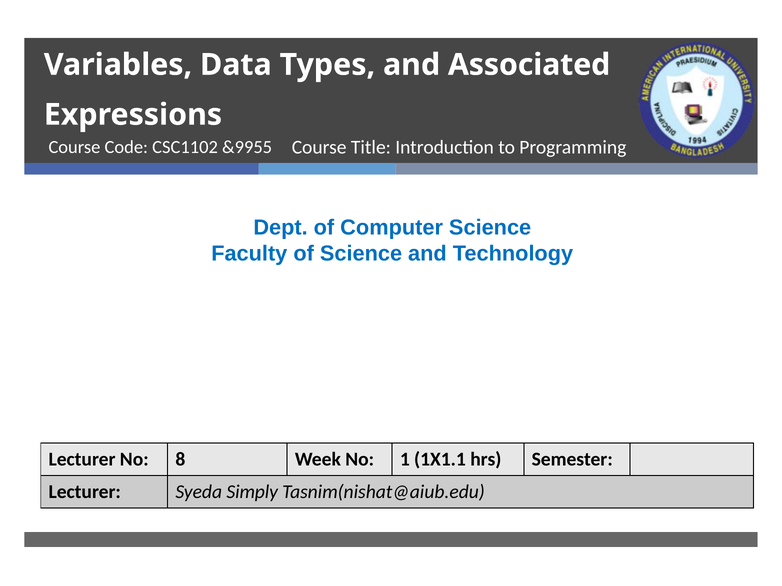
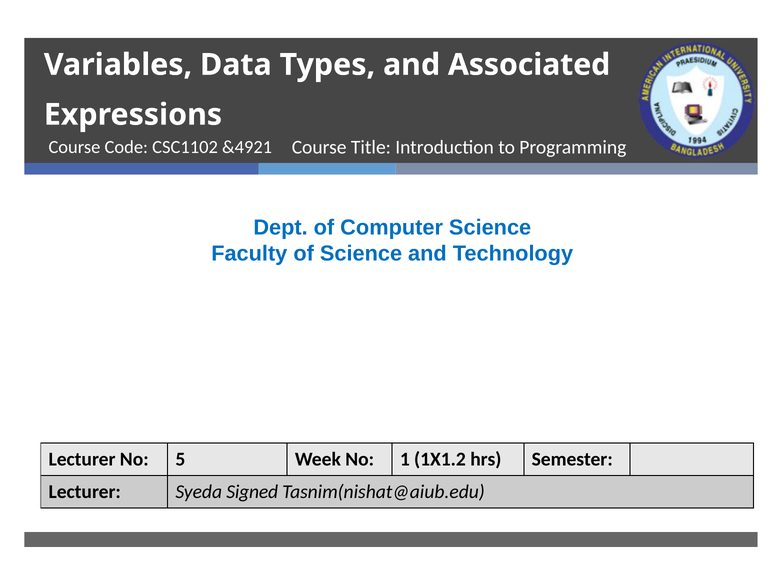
&9955: &9955 -> &4921 (247, 147)
8: 8 -> 5 (180, 460)
1X1.1: 1X1.1 -> 1X1.2 (440, 460)
Simply: Simply -> Signed (252, 492)
